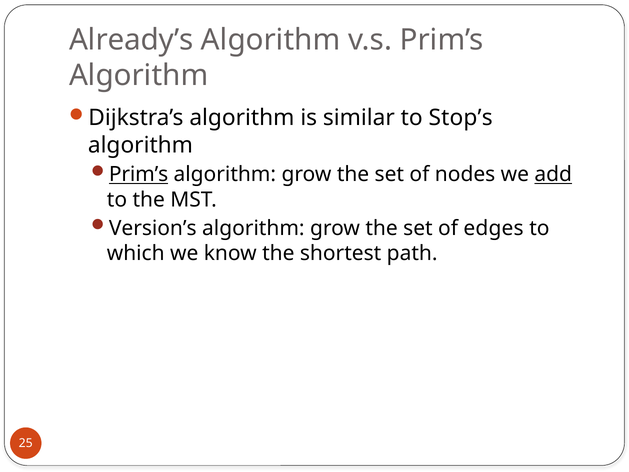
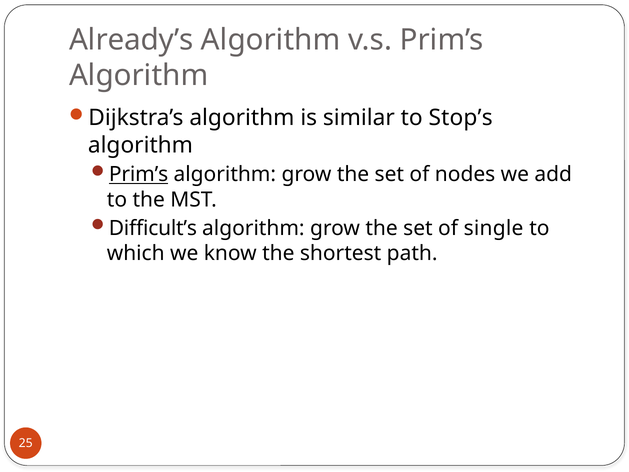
add underline: present -> none (553, 174)
Version’s: Version’s -> Difficult’s (153, 228)
edges: edges -> single (494, 228)
